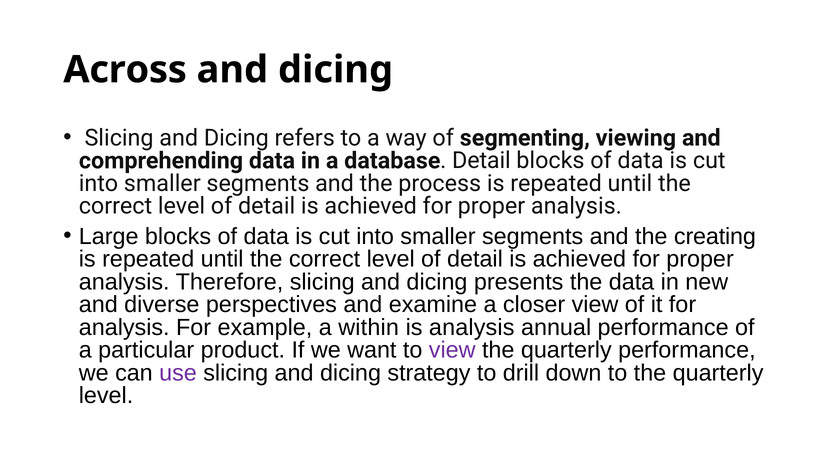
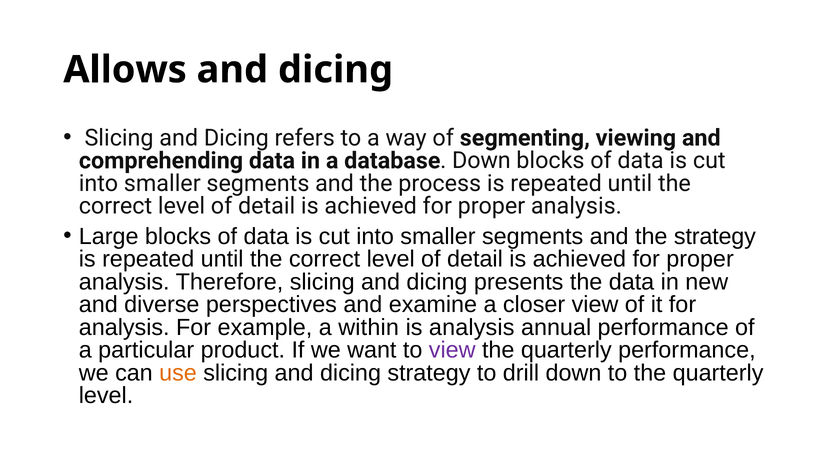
Across: Across -> Allows (125, 70)
database Detail: Detail -> Down (481, 161)
the creating: creating -> strategy (715, 236)
use colour: purple -> orange (178, 373)
